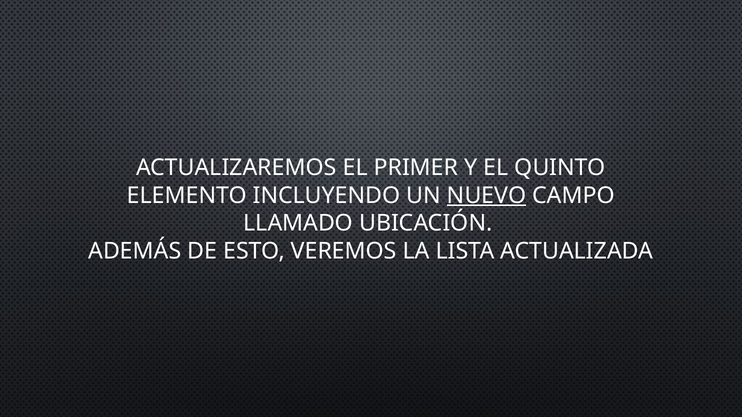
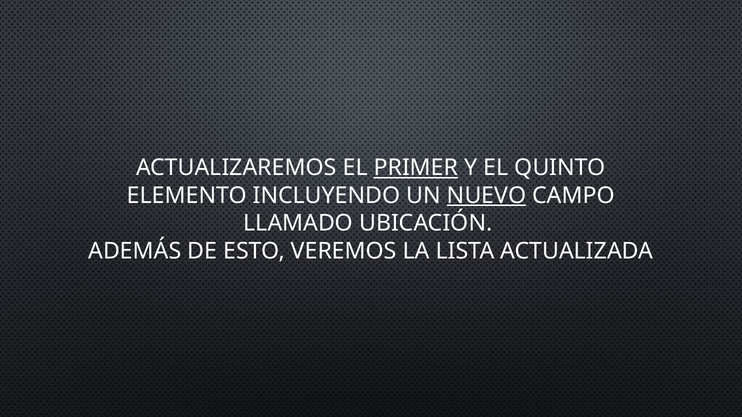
PRIMER underline: none -> present (416, 168)
